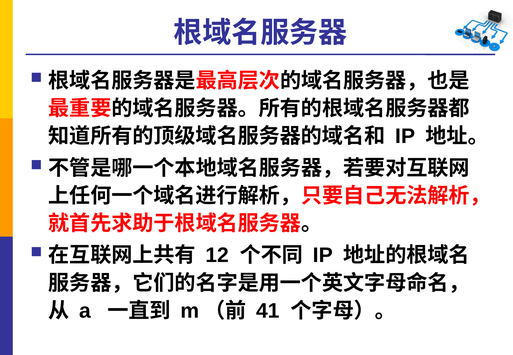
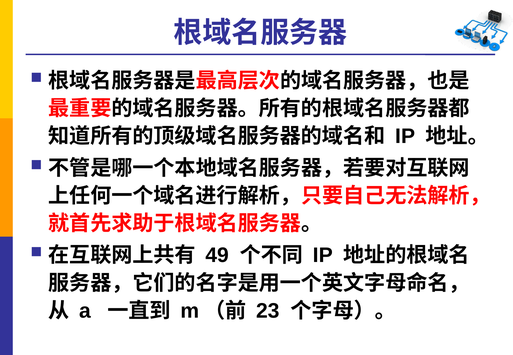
12: 12 -> 49 (217, 255)
41: 41 -> 23 (268, 311)
